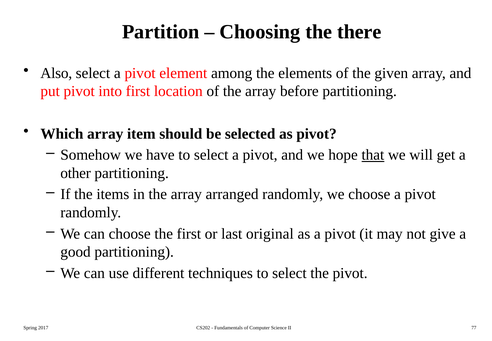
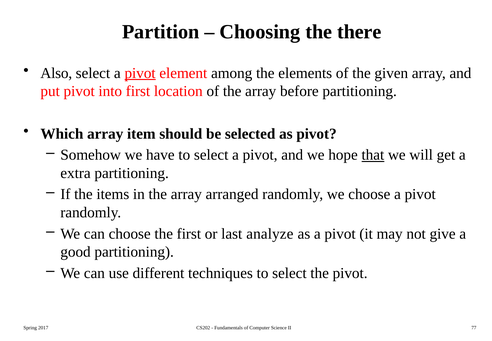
pivot underline: none -> present (140, 73)
other: other -> extra (76, 173)
original: original -> analyze (270, 233)
